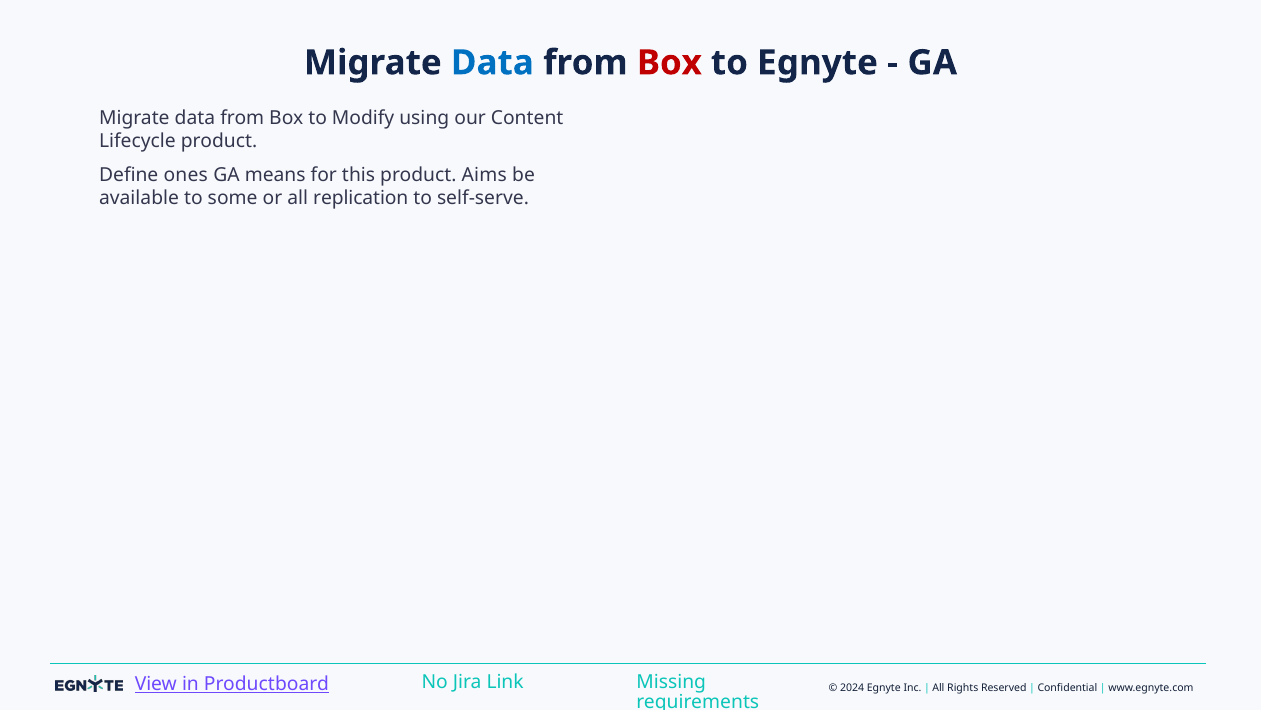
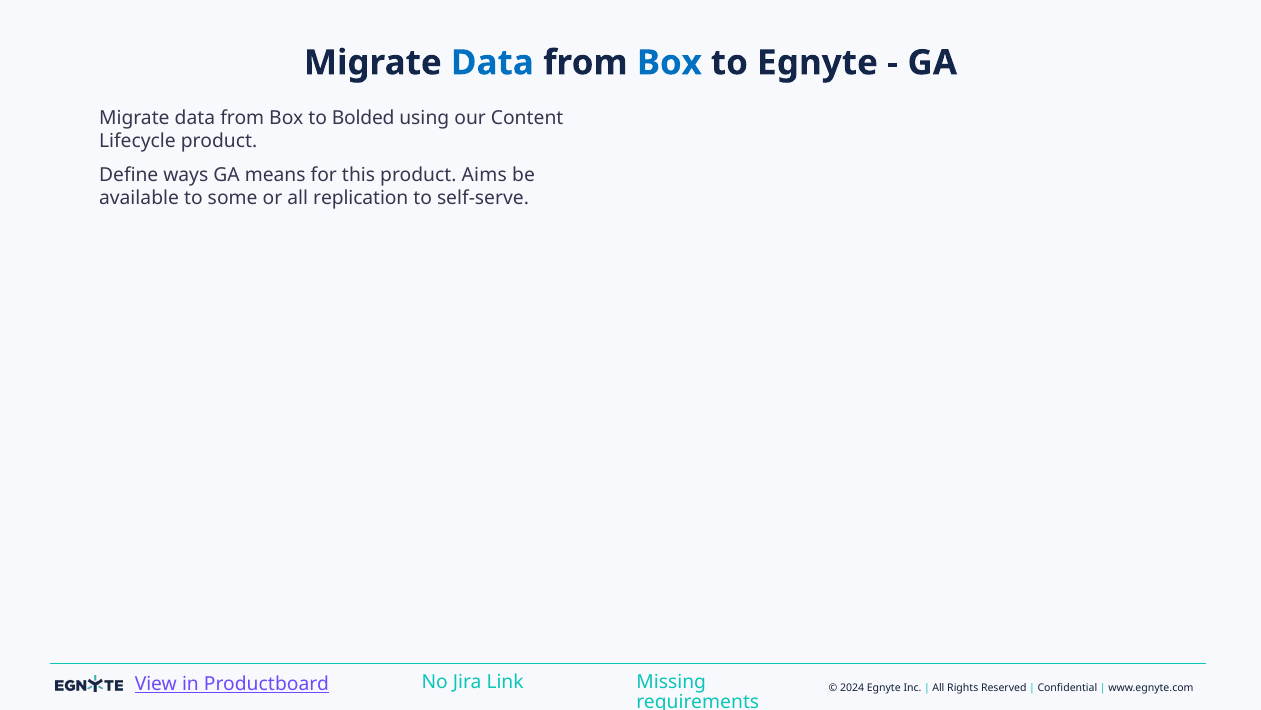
Box colour: red -> blue (669, 63)
Modify: Modify -> Bolded (363, 118)
ones: ones -> ways (186, 175)
